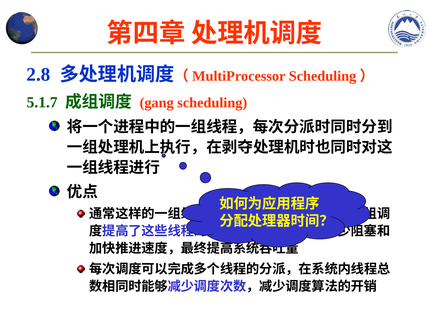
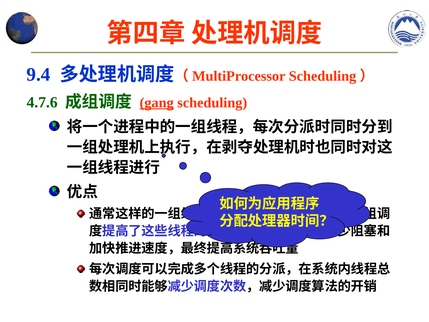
2.8: 2.8 -> 9.4 (39, 74)
5.1.7: 5.1.7 -> 4.7.6 (42, 102)
gang underline: none -> present (157, 103)
